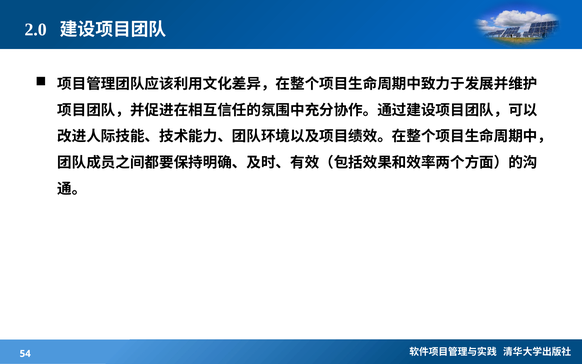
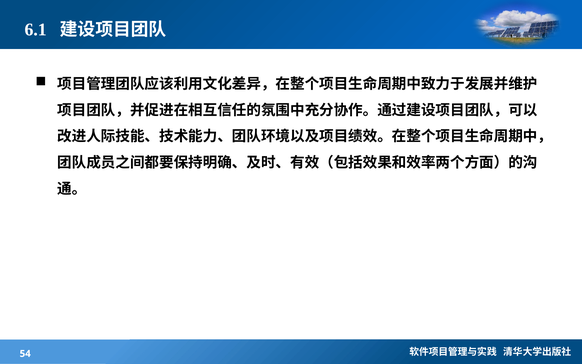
2.0: 2.0 -> 6.1 (36, 30)
